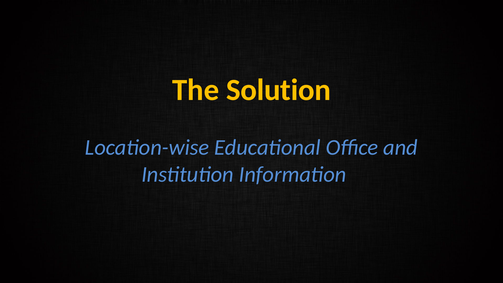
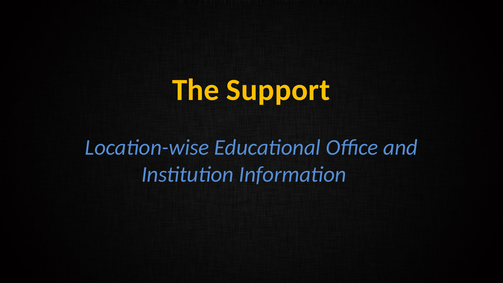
Solution: Solution -> Support (278, 90)
